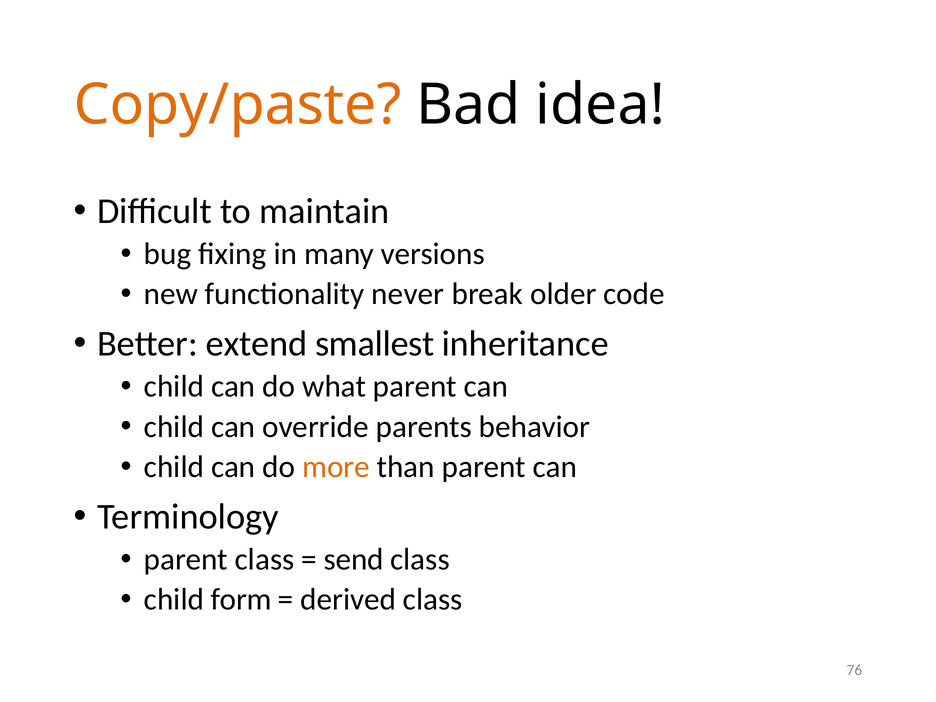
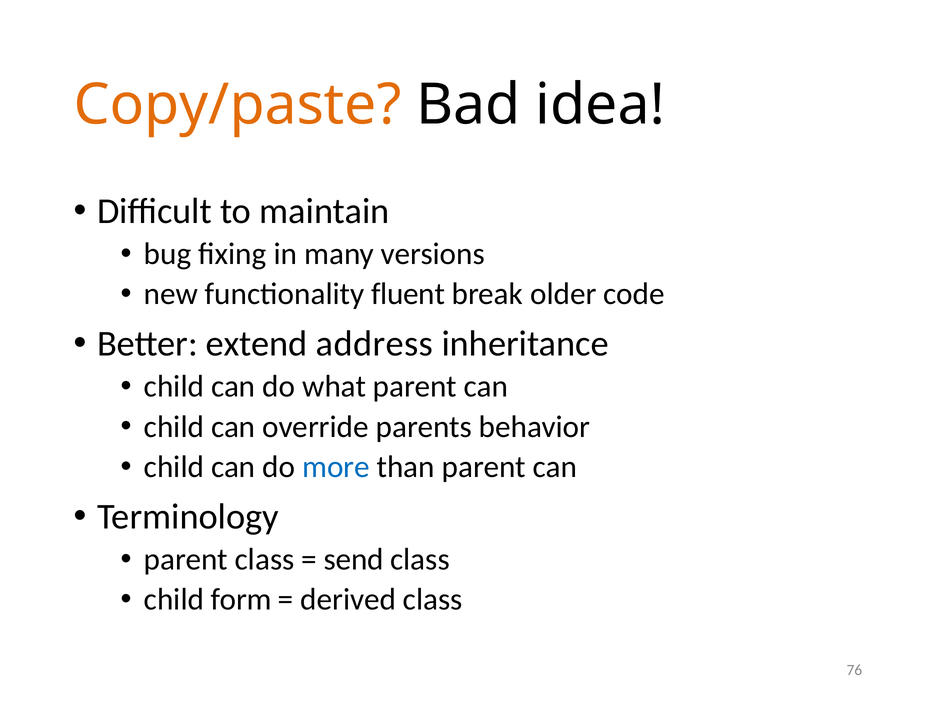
never: never -> fluent (408, 294)
smallest: smallest -> address (374, 344)
more colour: orange -> blue (336, 467)
